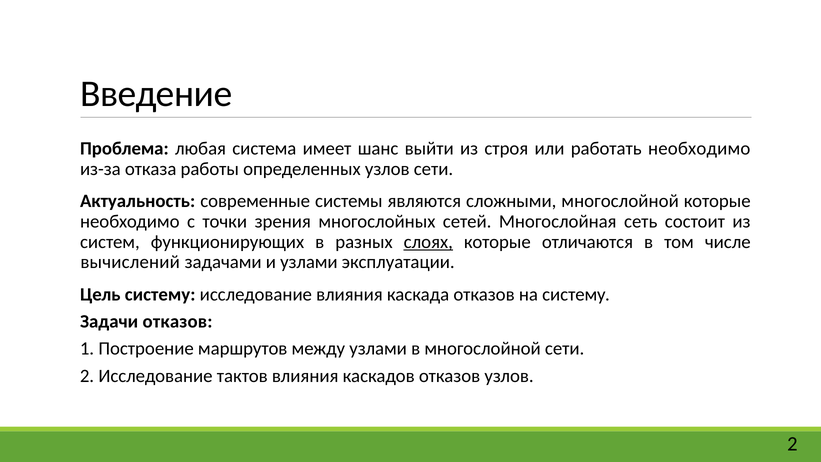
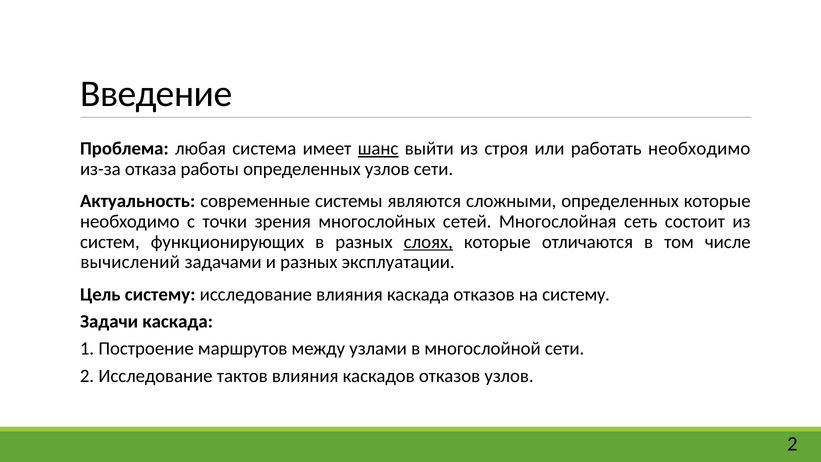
шанс underline: none -> present (378, 149)
сложными многослойной: многослойной -> определенных (620, 201)
и узлами: узлами -> разных (309, 262)
Задачи отказов: отказов -> каскада (178, 321)
